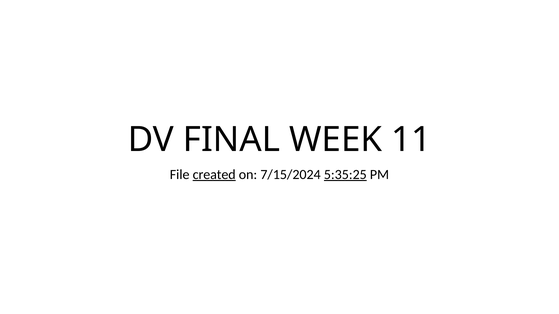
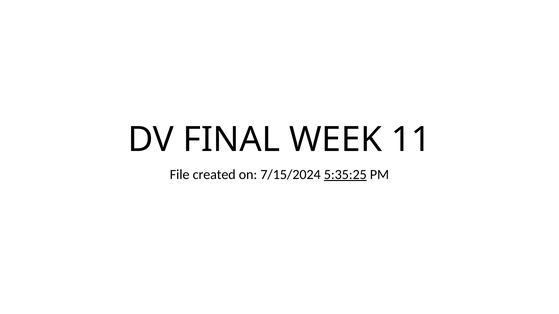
created underline: present -> none (214, 175)
